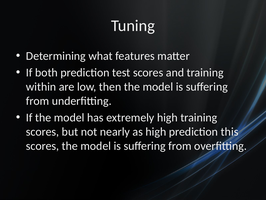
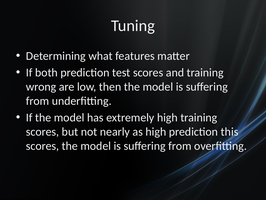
within: within -> wrong (41, 87)
